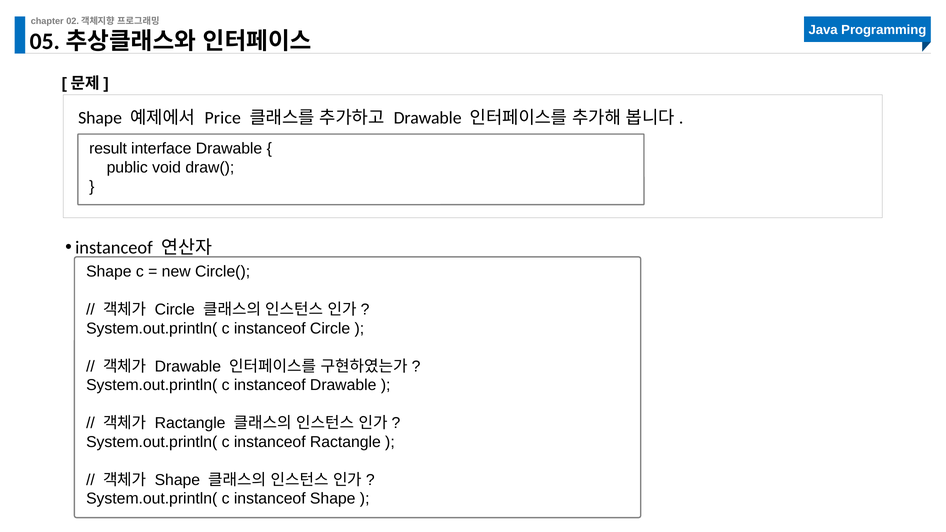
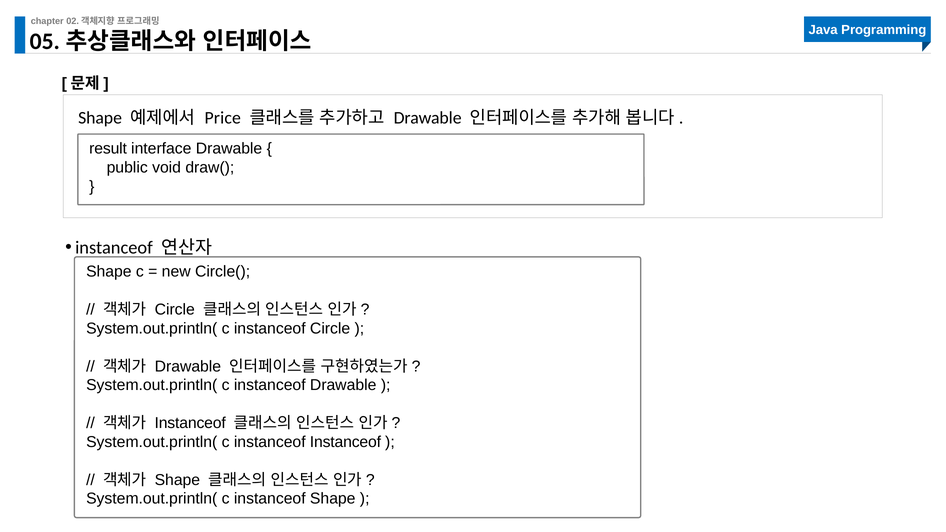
Ractangle: Ractangle -> Instanceof (190, 423)
instanceof Ractangle: Ractangle -> Instanceof (345, 442)
